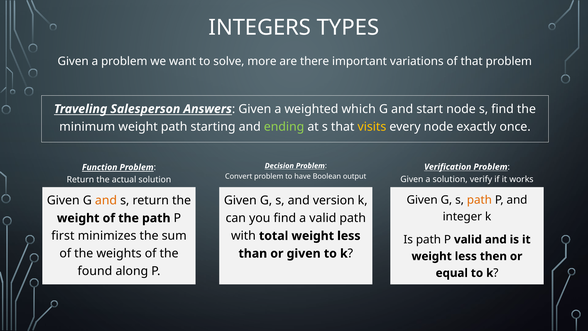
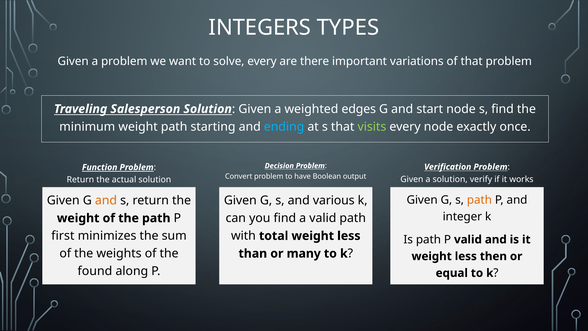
solve more: more -> every (262, 61)
Salesperson Answers: Answers -> Solution (208, 109)
which: which -> edges (359, 109)
ending colour: light green -> light blue (284, 127)
visits colour: yellow -> light green (372, 127)
version: version -> various (334, 200)
or given: given -> many (304, 253)
